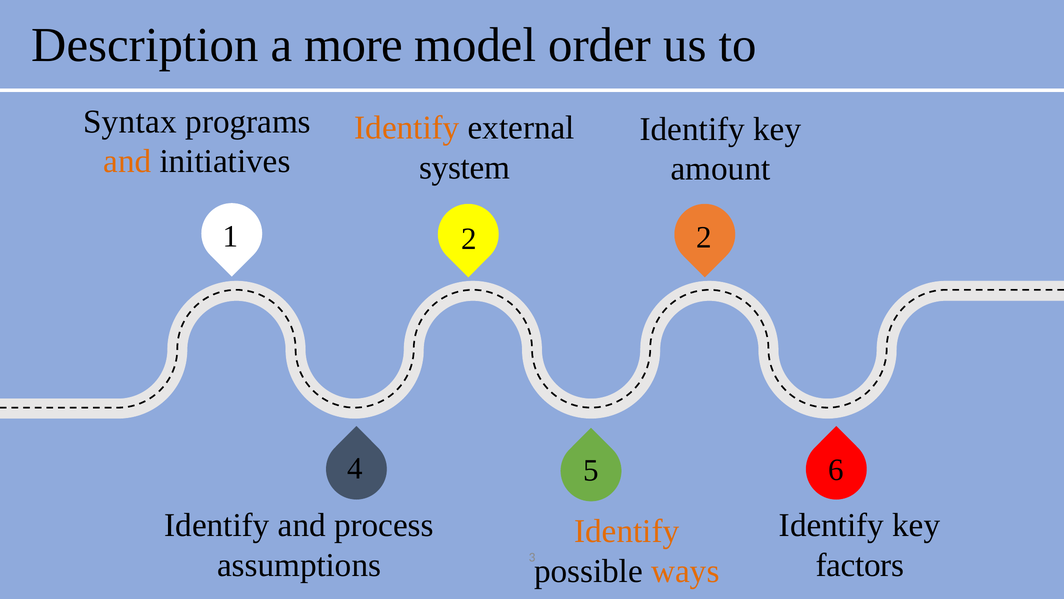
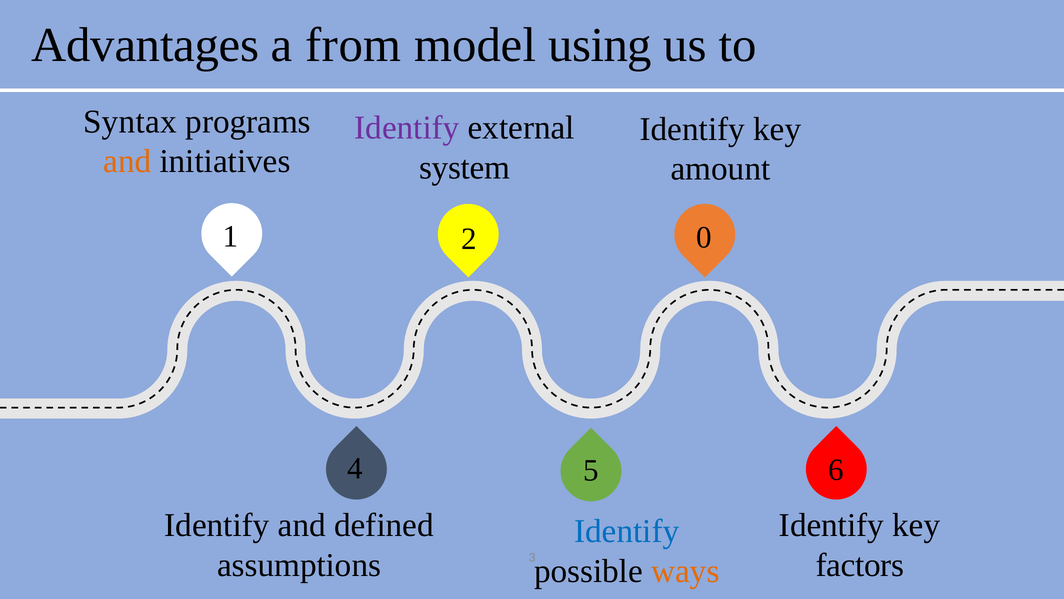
Description: Description -> Advantages (145, 45)
more: more -> from (353, 45)
order: order -> using (600, 45)
Identify colour: orange -> purple (407, 128)
2 2: 2 -> 0 (704, 237)
process: process -> defined (384, 525)
Identify colour: orange -> blue (627, 531)
